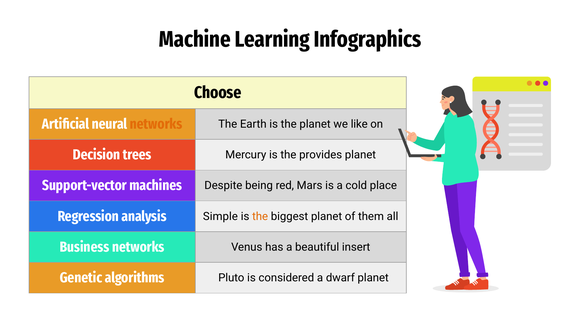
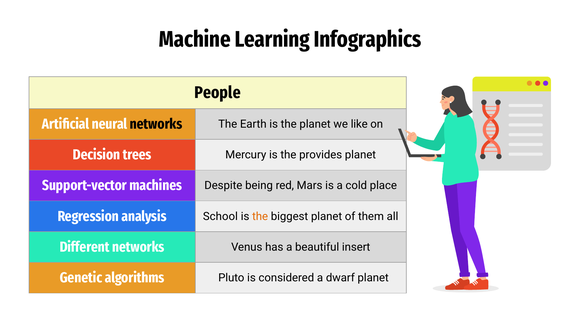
Choose: Choose -> People (218, 93)
networks colour: orange -> black (156, 124)
Simple: Simple -> School (220, 217)
Business: Business -> Different (85, 247)
